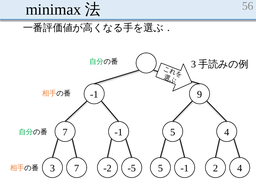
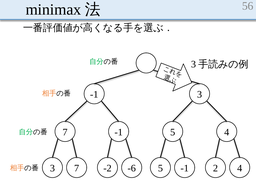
-1 9: 9 -> 3 (200, 94)
-5: -5 -> -6 (132, 168)
